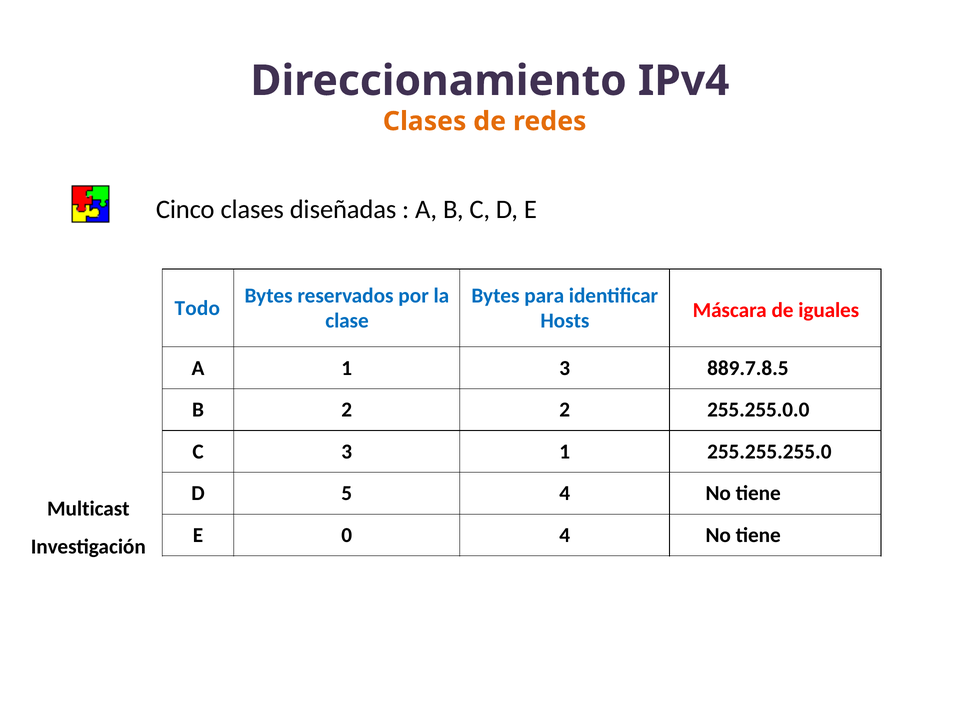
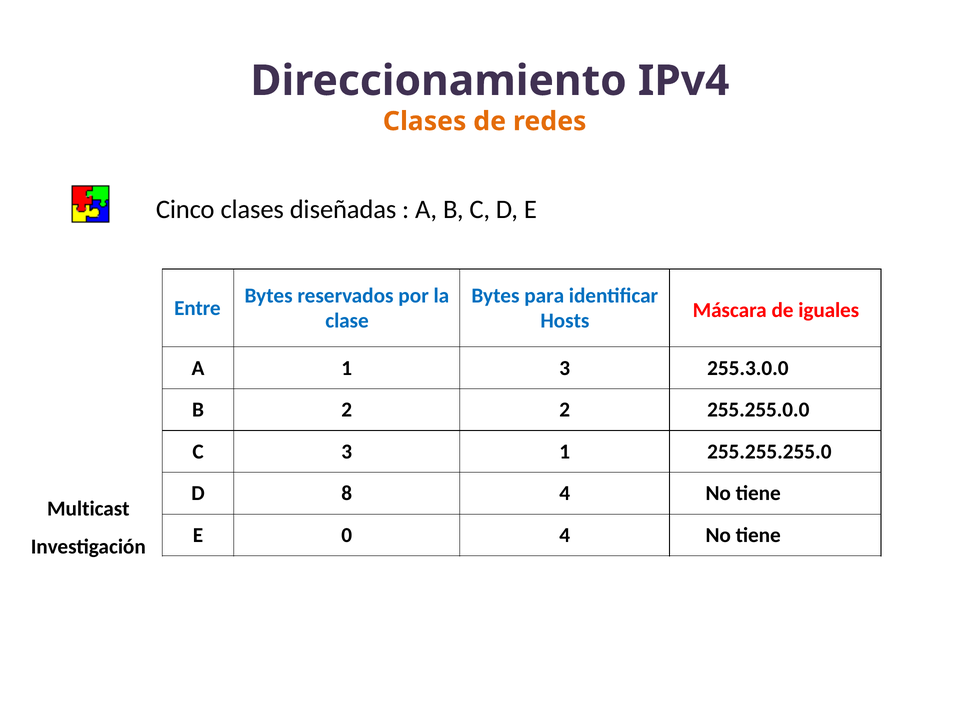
Todo: Todo -> Entre (197, 308)
889.7.8.5: 889.7.8.5 -> 255.3.0.0 (748, 368)
5: 5 -> 8 (347, 493)
